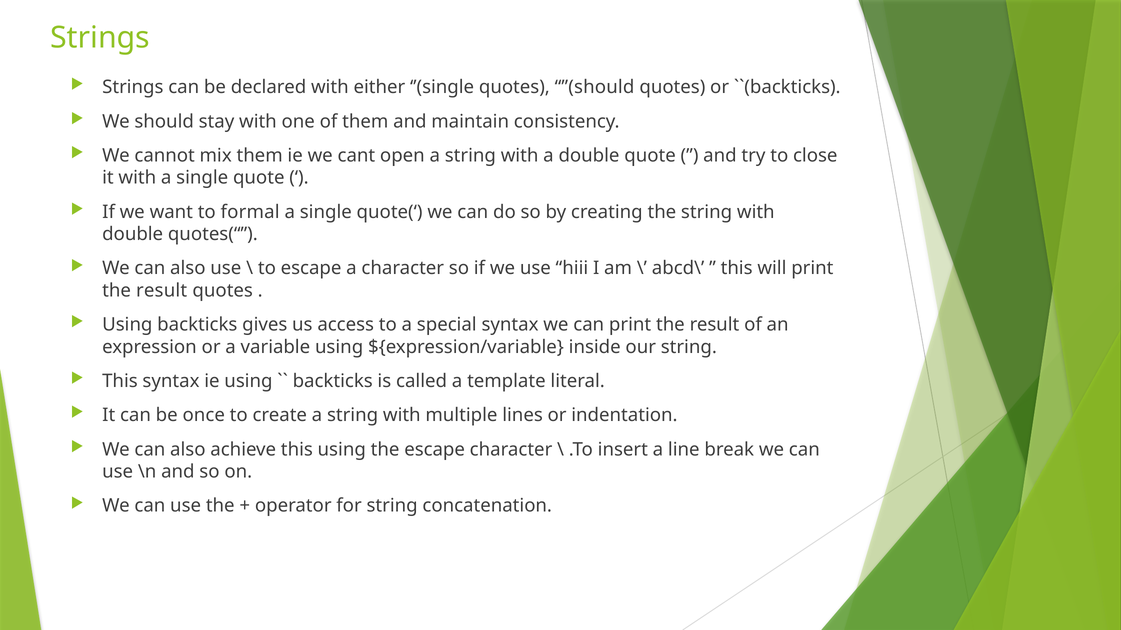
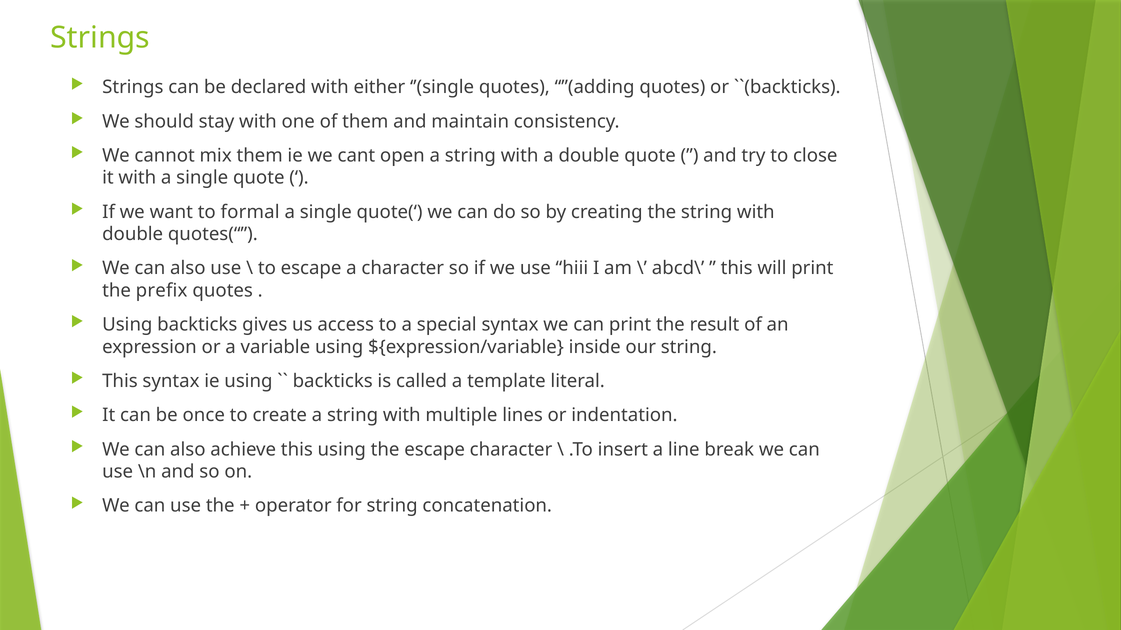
”(should: ”(should -> ”(adding (595, 87)
result: result -> prefix (162, 291)
